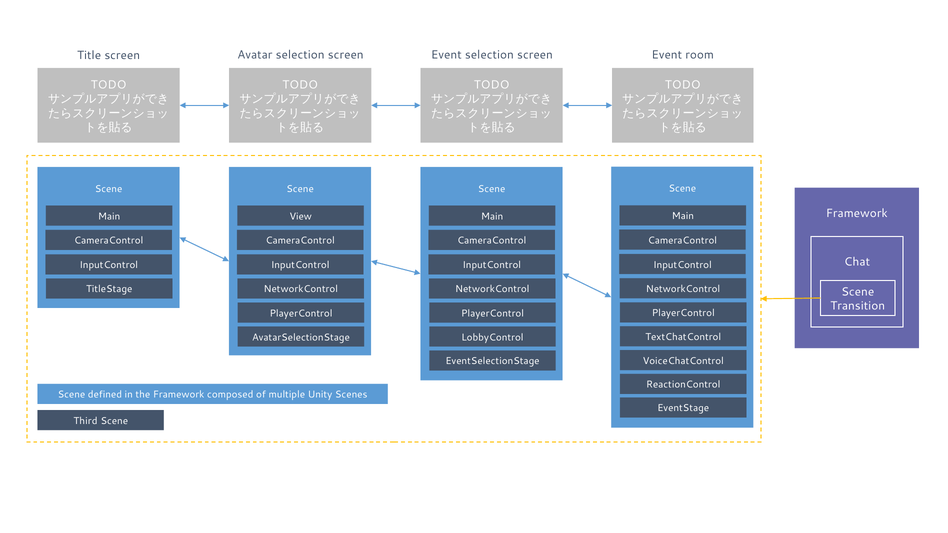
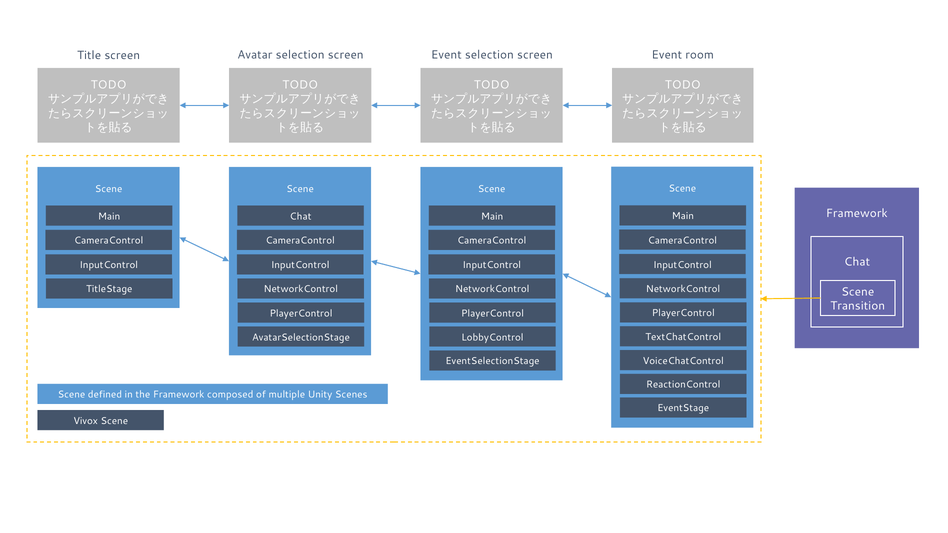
View: View -> Chat (301, 216)
Third: Third -> Vivox (86, 421)
